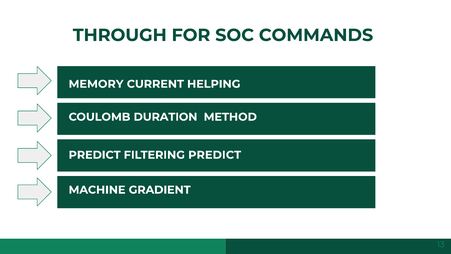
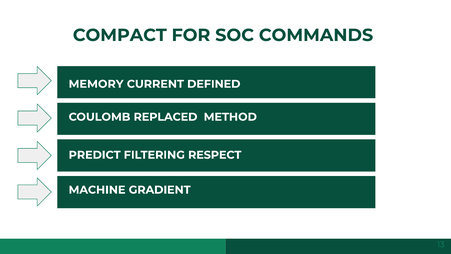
THROUGH: THROUGH -> COMPACT (120, 35)
HELPING: HELPING -> DEFINED (214, 84)
DURATION: DURATION -> REPLACED (165, 117)
FILTERING PREDICT: PREDICT -> RESPECT (215, 155)
